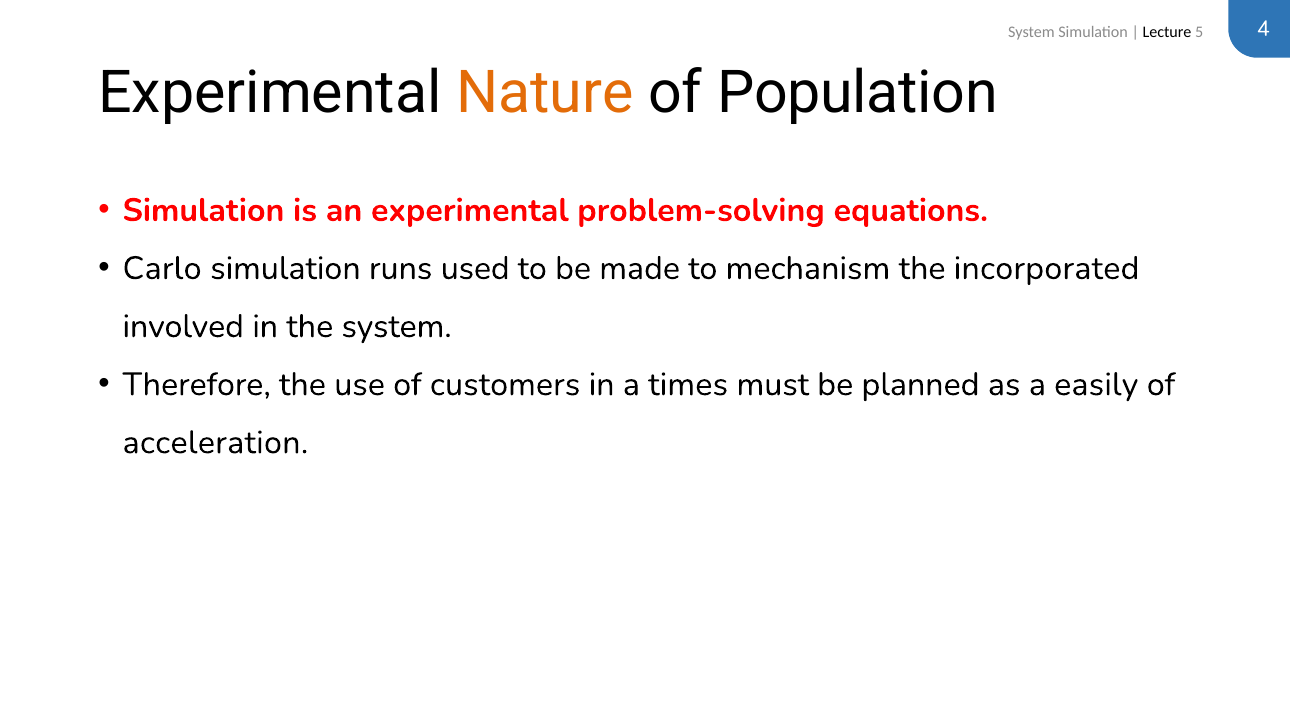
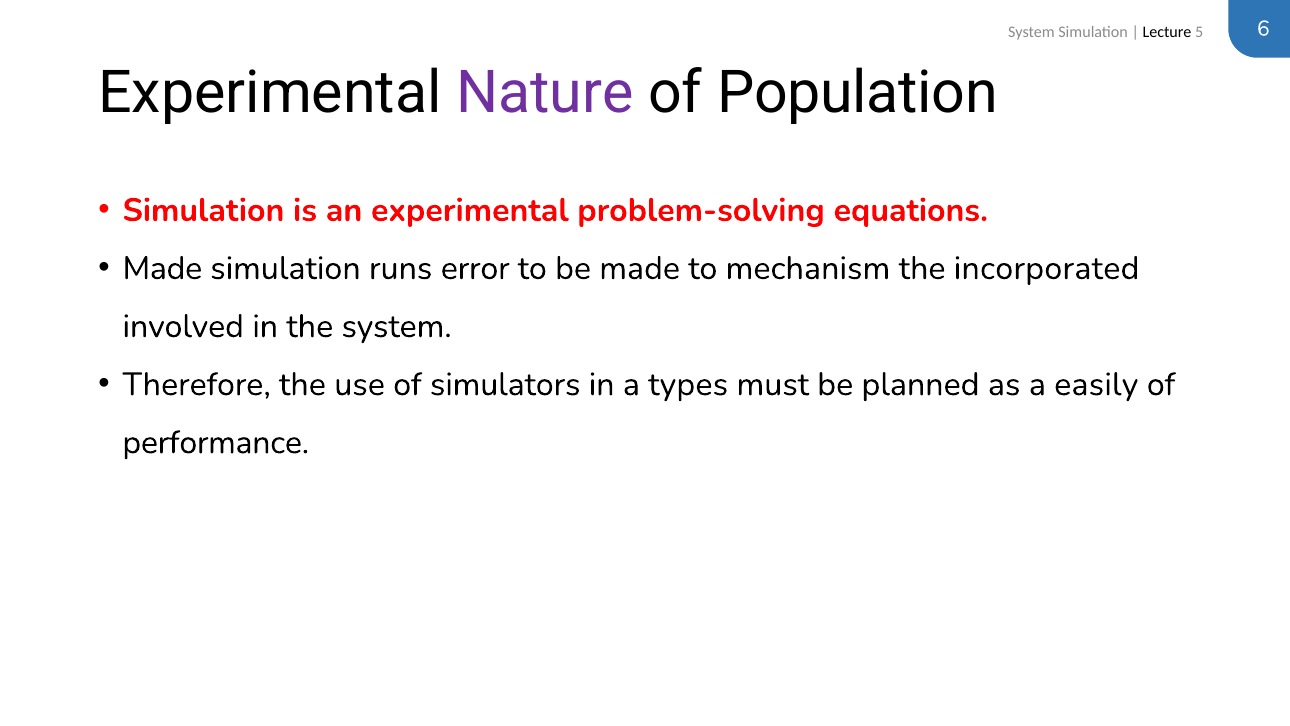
4: 4 -> 6 (1263, 29)
Nature colour: orange -> purple (545, 93)
Carlo: Carlo -> Made (162, 268)
used: used -> error (475, 268)
customers: customers -> simulators (505, 384)
times: times -> types (688, 384)
acceleration: acceleration -> performance (216, 442)
